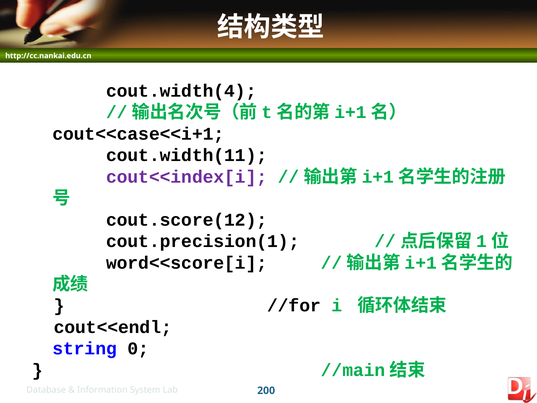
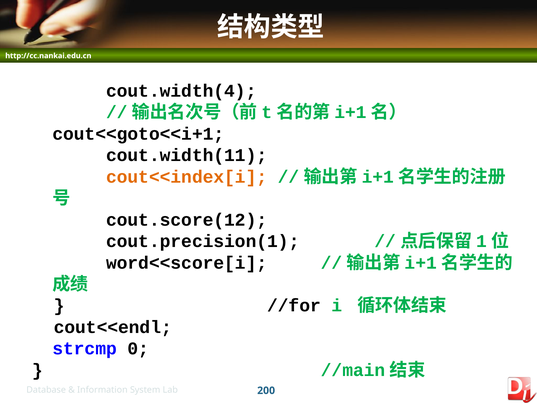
cout<<case<<i+1: cout<<case<<i+1 -> cout<<goto<<i+1 (138, 134)
cout<<index[i colour: purple -> orange (187, 177)
string: string -> strcmp (85, 349)
